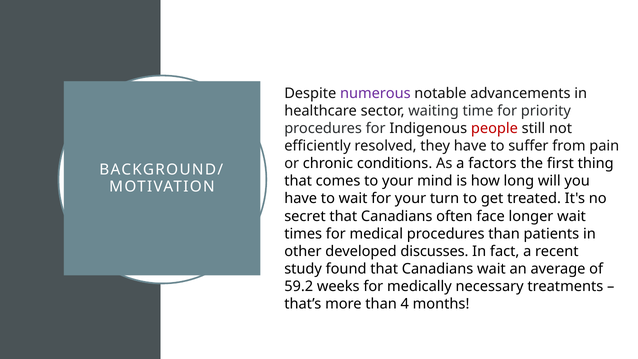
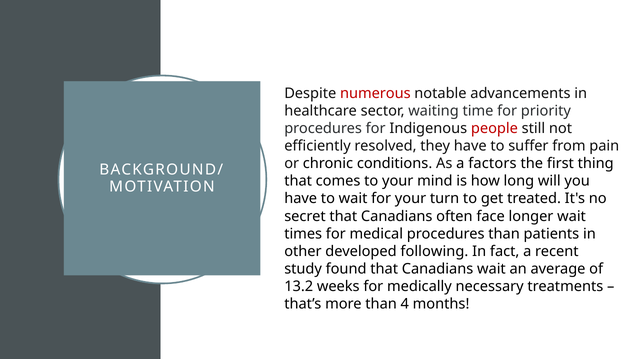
numerous colour: purple -> red (375, 93)
discusses: discusses -> following (434, 251)
59.2: 59.2 -> 13.2 (299, 286)
